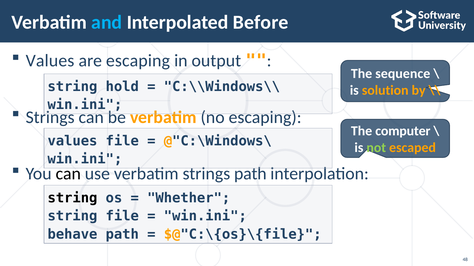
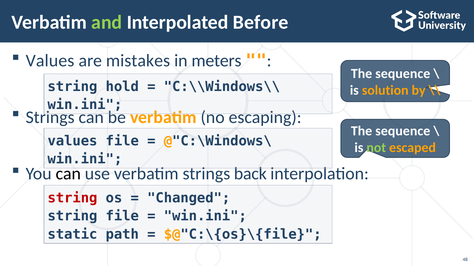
and colour: light blue -> light green (107, 22)
are escaping: escaping -> mistakes (138, 61)
output: output -> meters (216, 61)
computer: computer -> sequence (403, 131)
strings path: path -> back (250, 174)
string colour: black -> red (72, 198)
Whether: Whether -> Changed (189, 198)
behave: behave -> static (72, 235)
